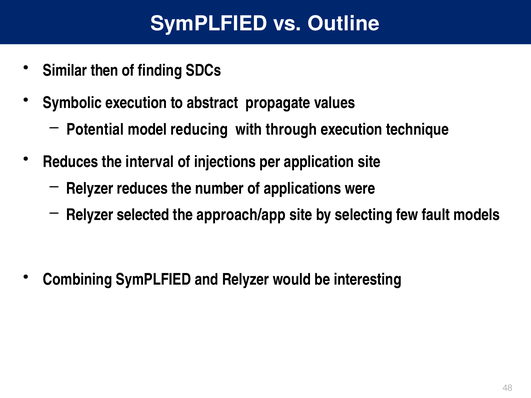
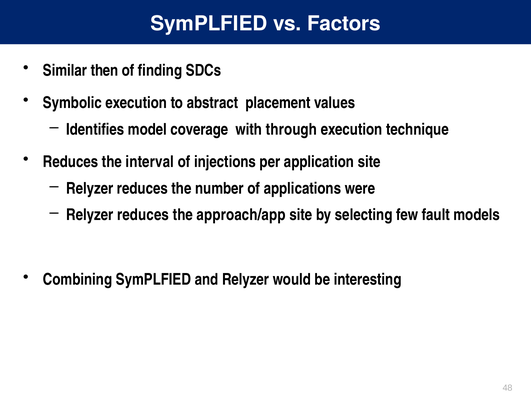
Outline: Outline -> Factors (344, 24)
propagate: propagate -> placement (278, 103)
Potential: Potential -> Identifies (95, 129)
reducing: reducing -> coverage (199, 129)
selected: selected -> reduces (143, 215)
